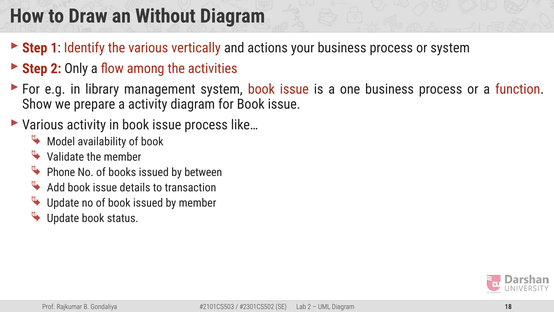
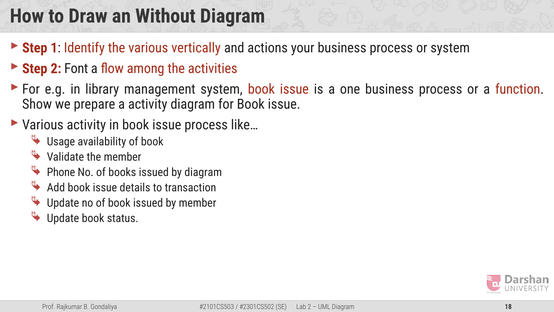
Only: Only -> Font (76, 69)
Model: Model -> Usage (61, 142)
by between: between -> diagram (203, 172)
